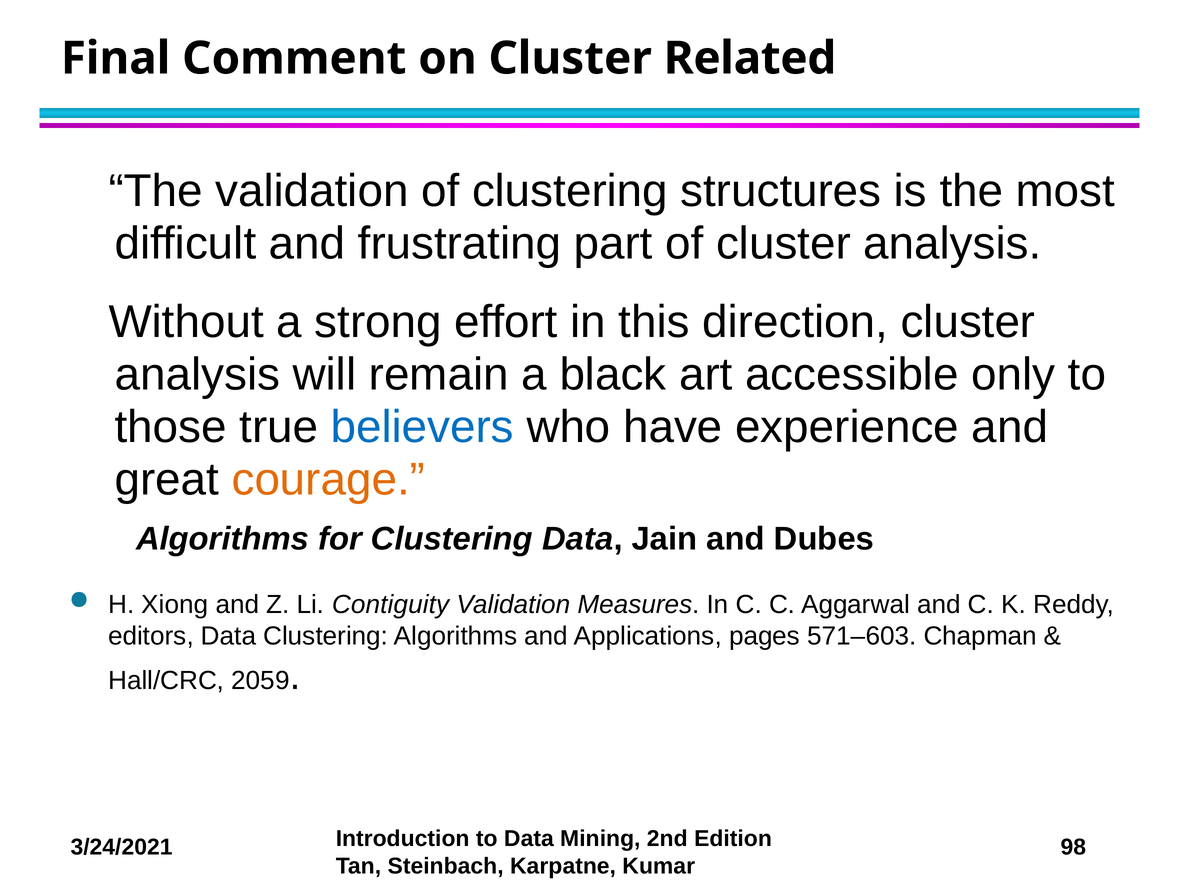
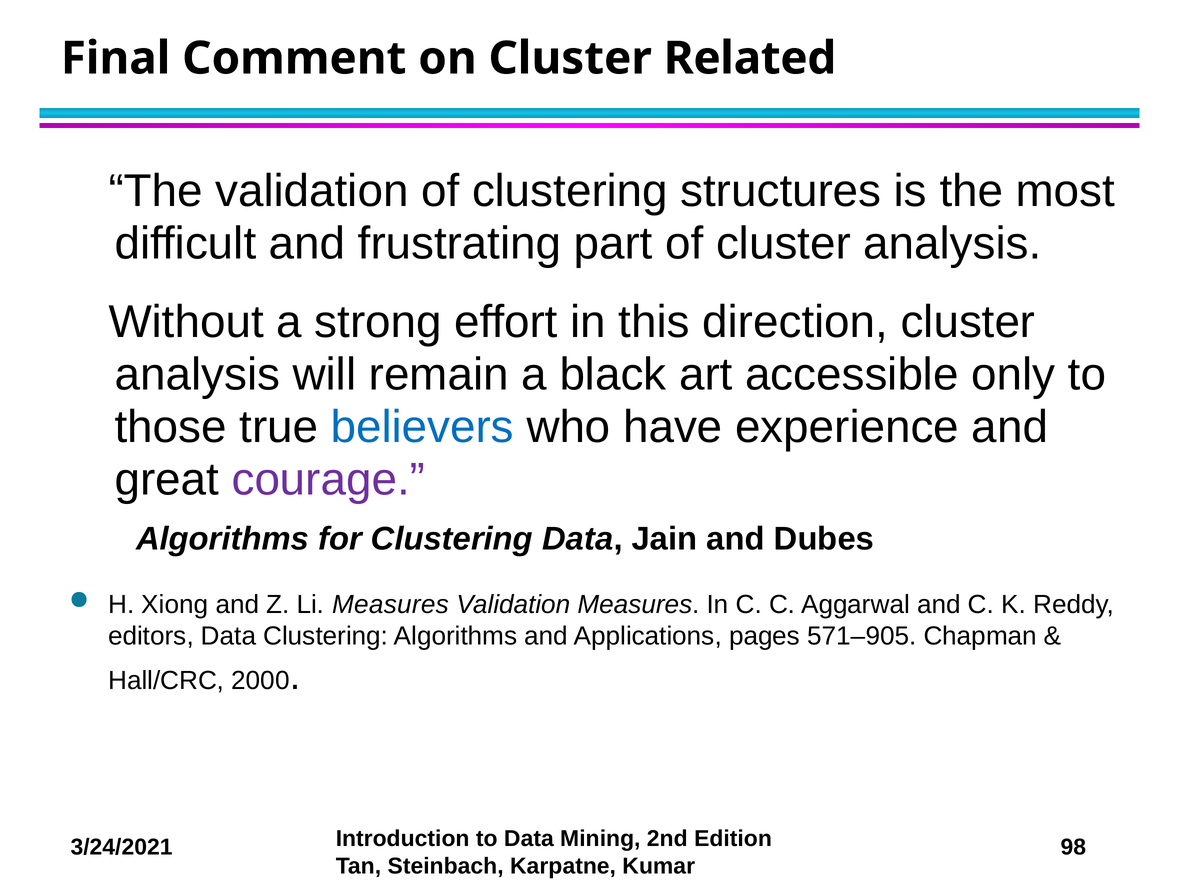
courage colour: orange -> purple (328, 479)
Li Contiguity: Contiguity -> Measures (390, 604)
571–603: 571–603 -> 571–905 (862, 636)
2059: 2059 -> 2000 (260, 680)
